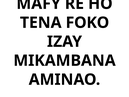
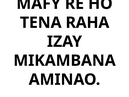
FOKO: FOKO -> RAHA (87, 23)
